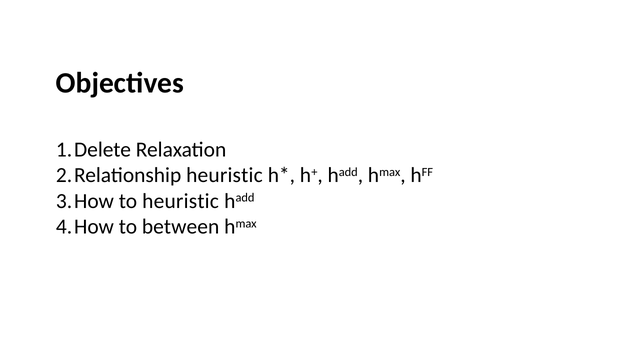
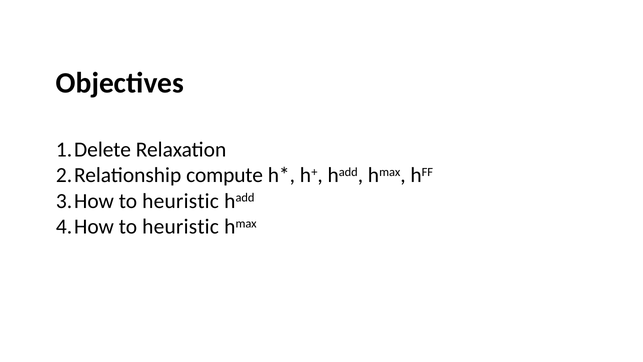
heuristic: heuristic -> compute (225, 175)
between: between -> heuristic (181, 227)
